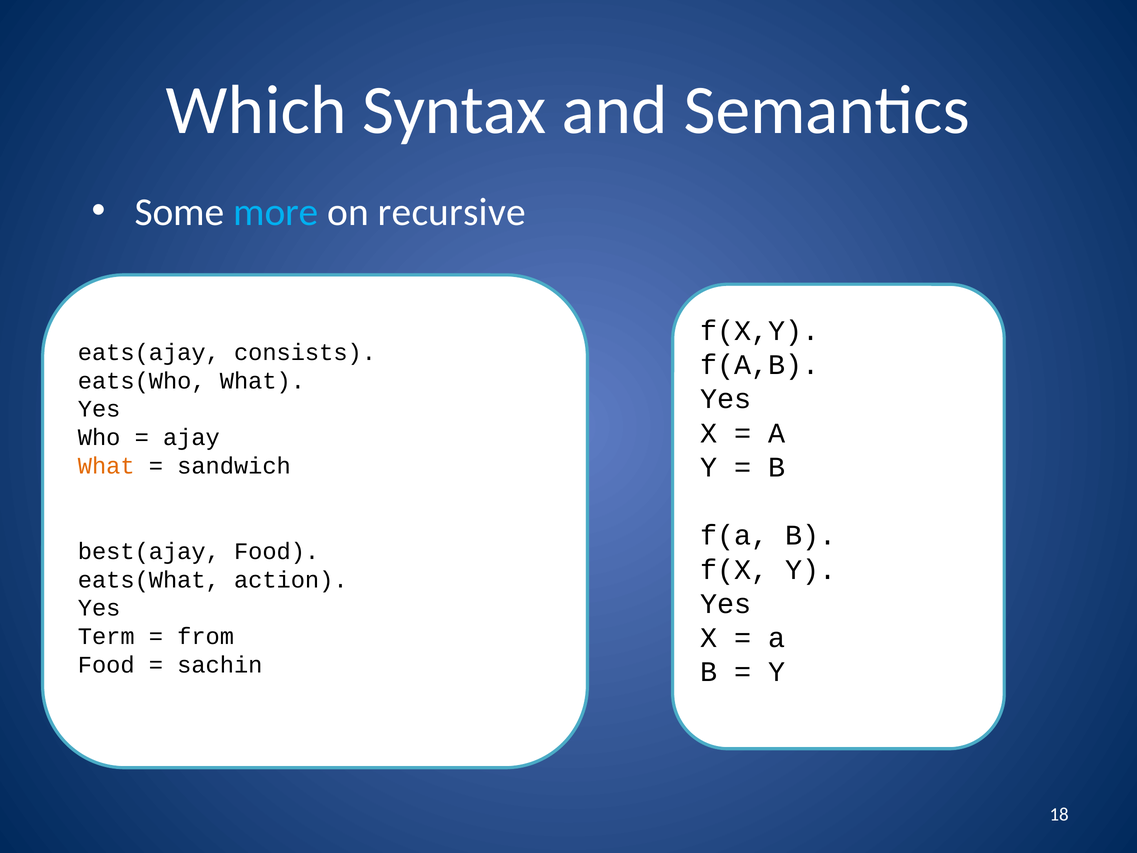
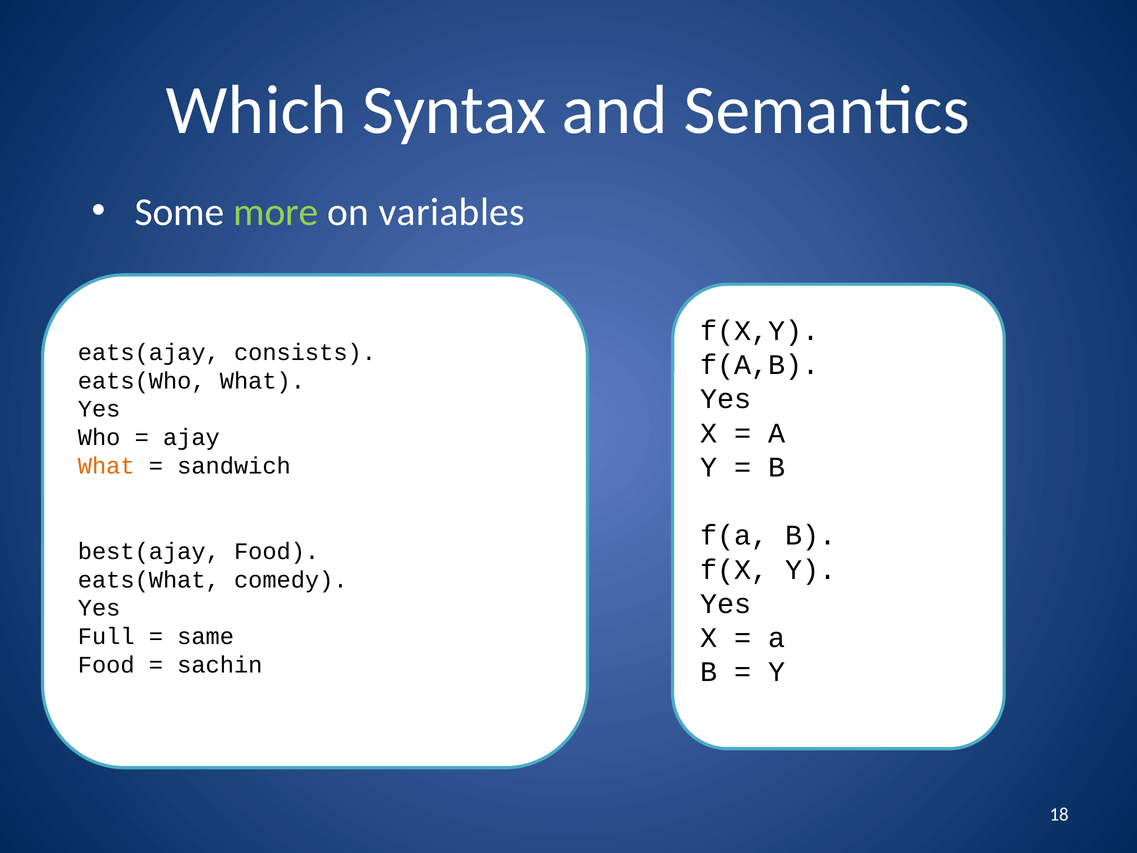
more colour: light blue -> light green (276, 212)
recursive: recursive -> variables (452, 212)
action: action -> comedy (291, 580)
Term: Term -> Full (106, 636)
from: from -> same (206, 636)
